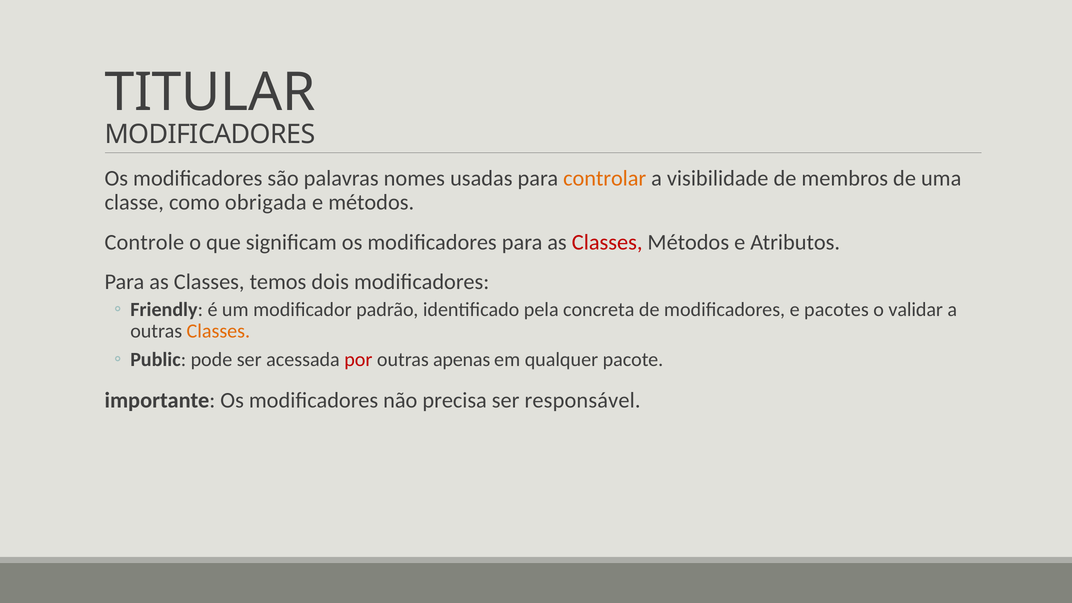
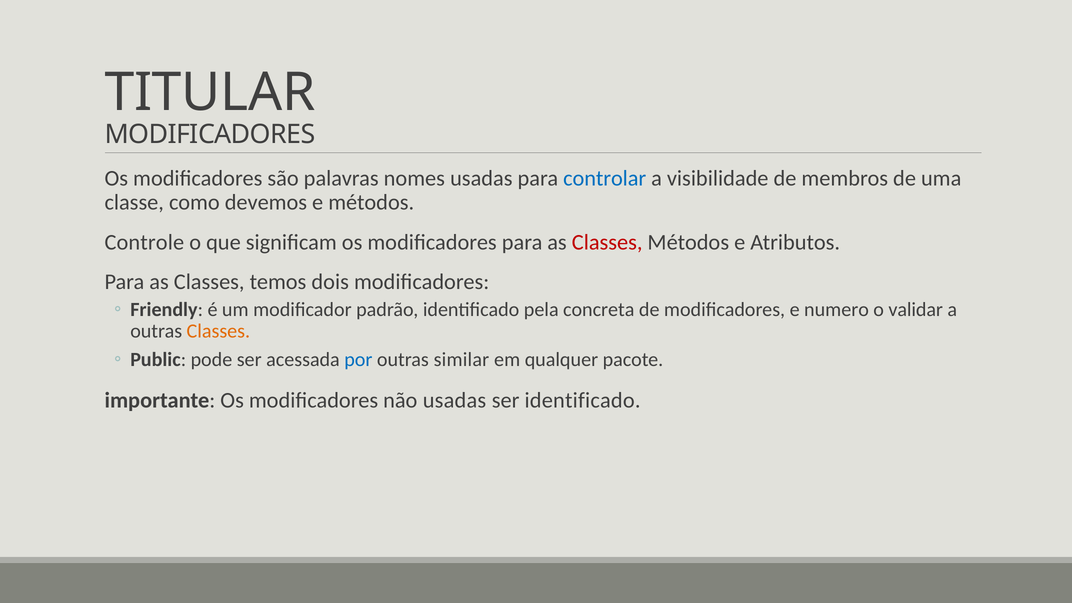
controlar colour: orange -> blue (605, 178)
obrigada: obrigada -> devemos (266, 202)
pacotes: pacotes -> numero (836, 309)
por colour: red -> blue (358, 360)
apenas: apenas -> similar (461, 360)
não precisa: precisa -> usadas (455, 400)
ser responsável: responsável -> identificado (583, 400)
